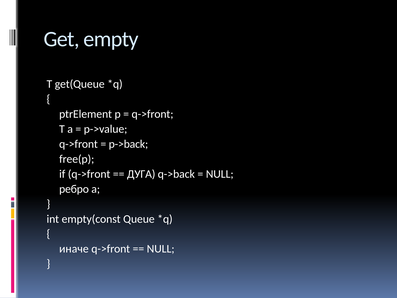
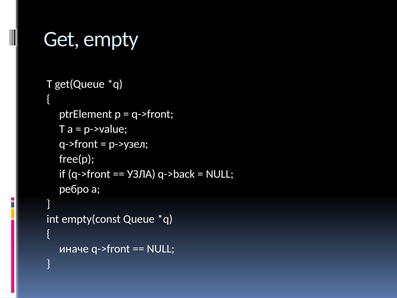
p->back: p->back -> p->узел (128, 144)
ДУГА: ДУГА -> УЗЛА (141, 174)
